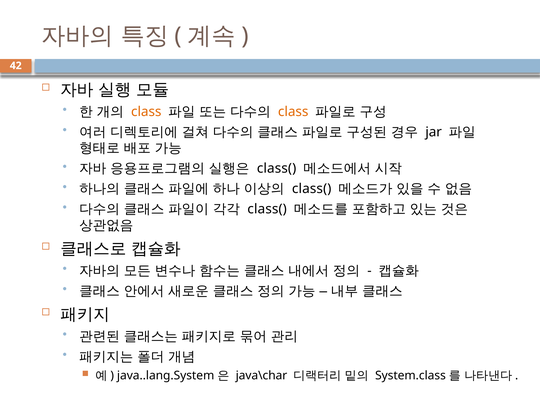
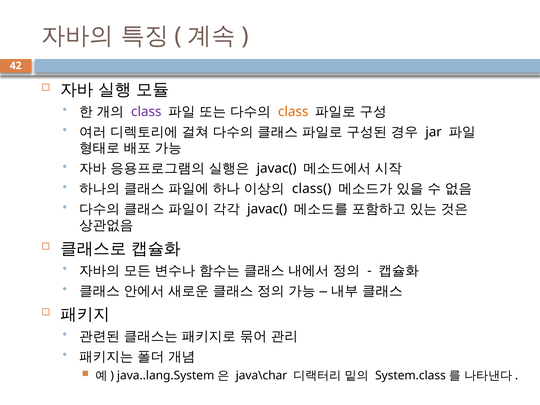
class colour: orange -> purple (146, 112)
class(: class( -> javac( (277, 168)
class(: class( -> javac( (267, 209)
